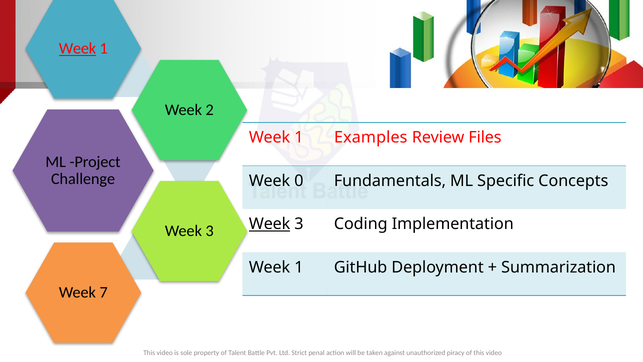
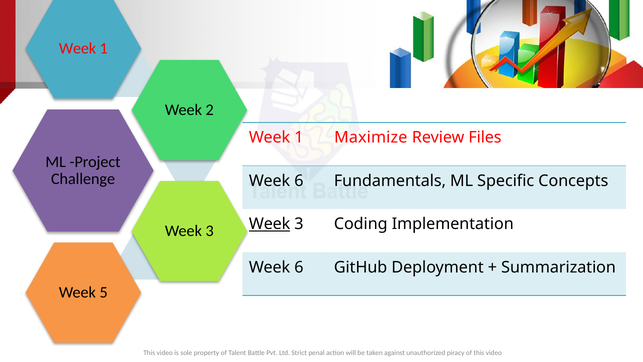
Week underline: present -> none (78, 48)
Examples: Examples -> Maximize (371, 137)
0: 0 -> 6 (299, 181)
1: 1 -> 6 (299, 267)
7: 7 -> 5 (104, 292)
